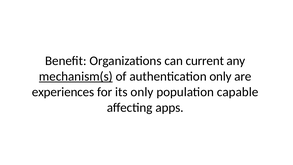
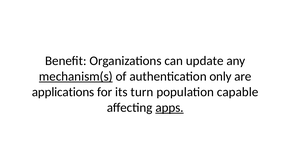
current: current -> update (205, 61)
experiences: experiences -> applications (63, 92)
its only: only -> turn (142, 92)
apps underline: none -> present (170, 108)
